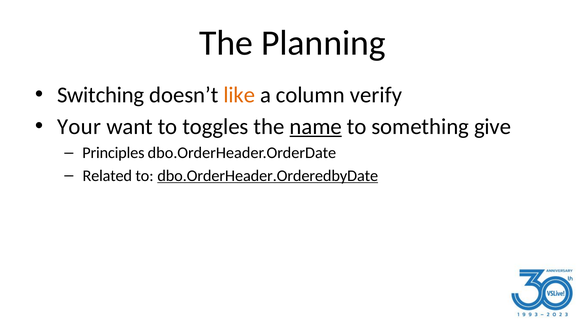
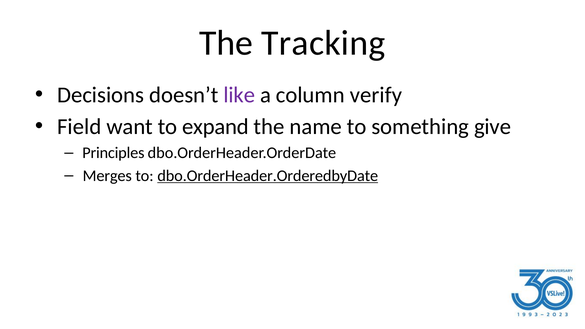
Planning: Planning -> Tracking (323, 43)
Switching: Switching -> Decisions (101, 95)
like colour: orange -> purple (239, 95)
Your: Your -> Field (79, 127)
toggles: toggles -> expand (216, 127)
name underline: present -> none (316, 127)
Related: Related -> Merges (107, 176)
